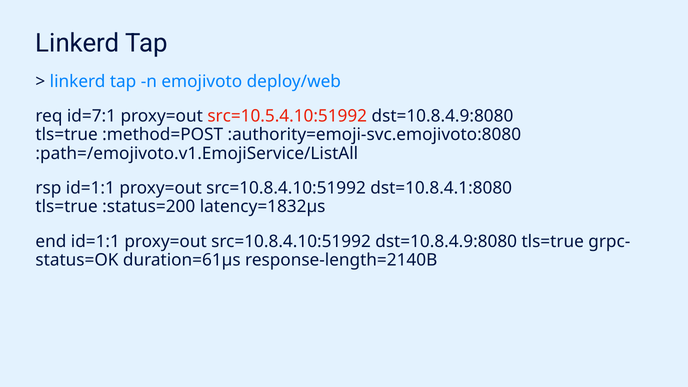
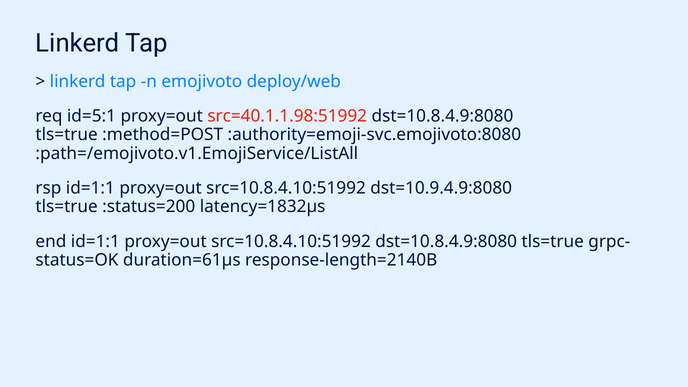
id=7:1: id=7:1 -> id=5:1 (91, 116)
src=10.5.4.10:51992: src=10.5.4.10:51992 -> src=40.1.1.98:51992 (287, 116)
dst=10.8.4.1:8080: dst=10.8.4.1:8080 -> dst=10.9.4.9:8080 (441, 188)
